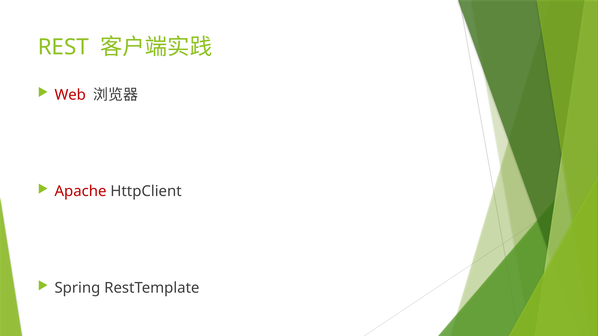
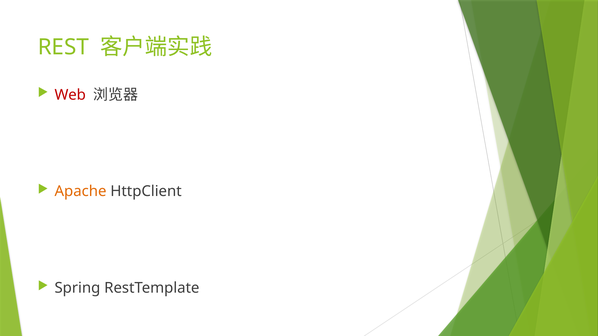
Apache colour: red -> orange (81, 192)
